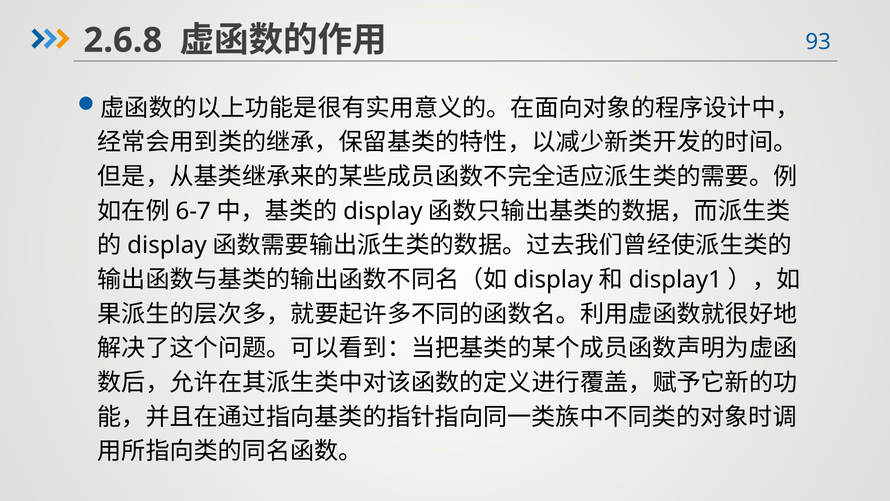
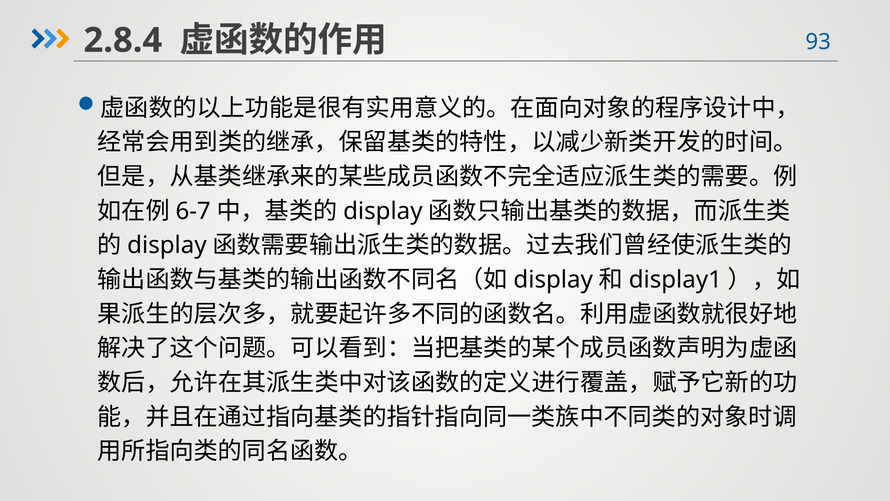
2.6.8: 2.6.8 -> 2.8.4 (123, 40)
